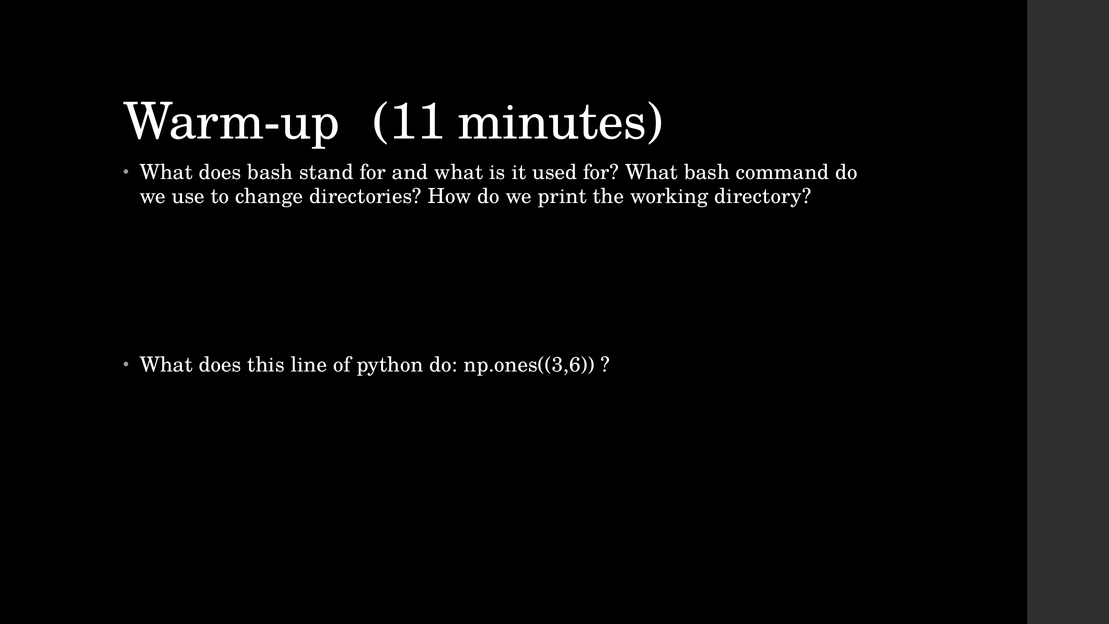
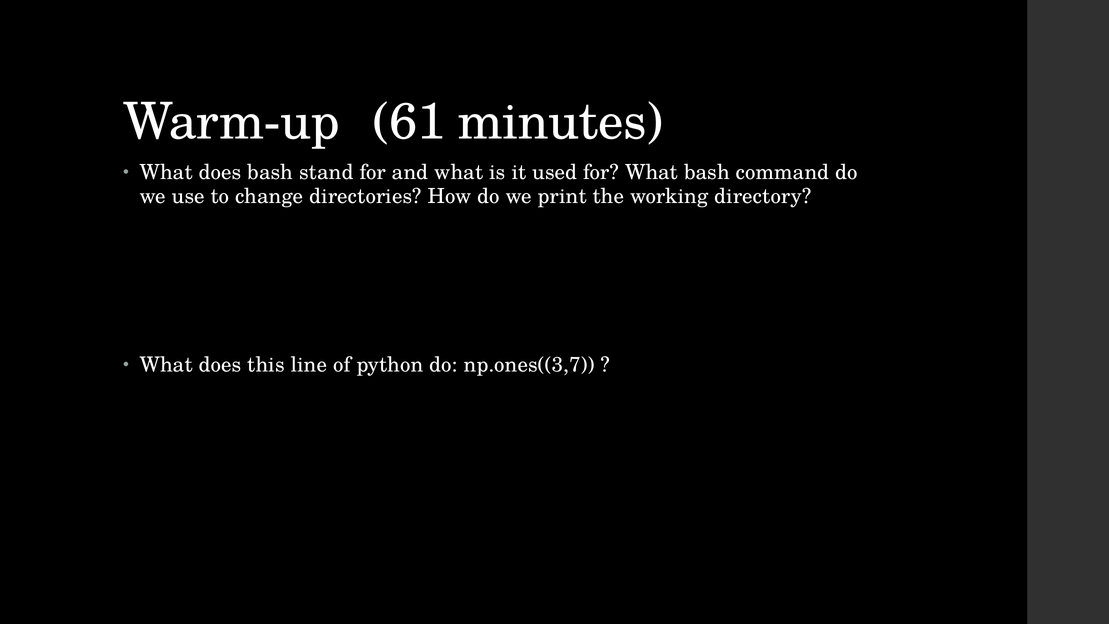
11: 11 -> 61 (409, 122)
np.ones((3,6: np.ones((3,6 -> np.ones((3,7 (529, 365)
